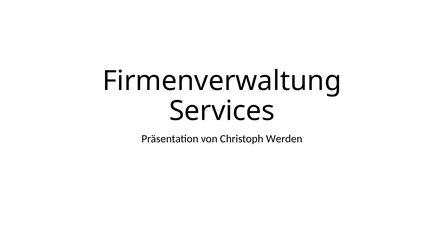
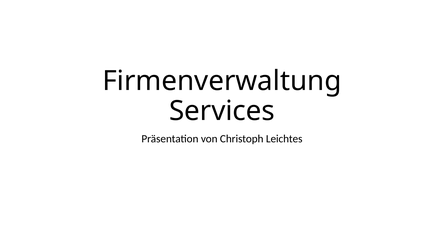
Werden: Werden -> Leichtes (284, 139)
